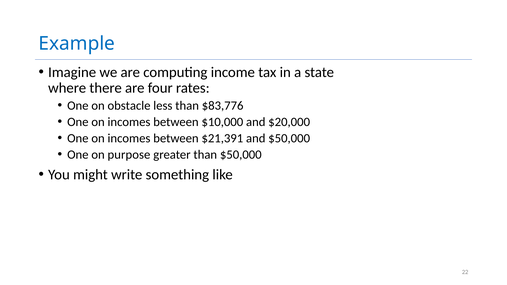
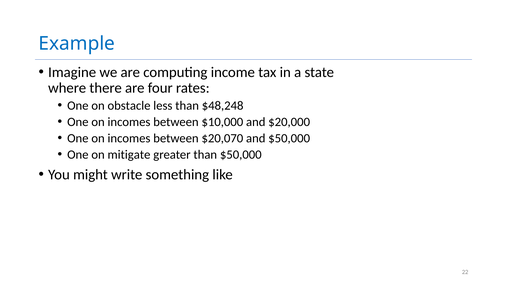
$83,776: $83,776 -> $48,248 (223, 106)
$21,391: $21,391 -> $20,070 (222, 138)
purpose: purpose -> mitigate (129, 155)
